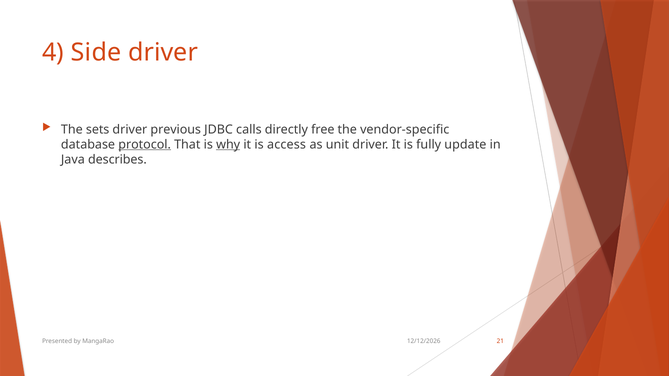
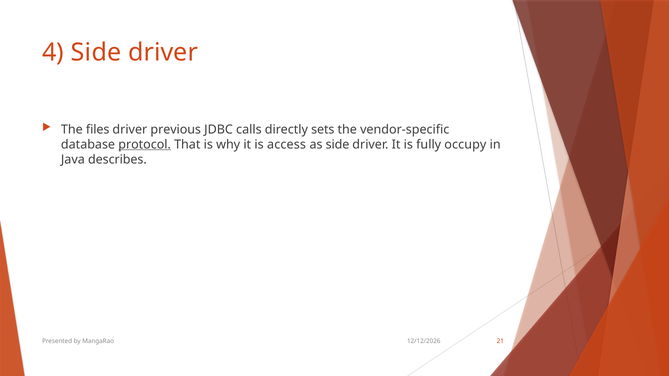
sets: sets -> files (98, 129)
free: free -> sets (323, 129)
why underline: present -> none (228, 145)
as unit: unit -> side (338, 145)
update: update -> occupy (465, 145)
